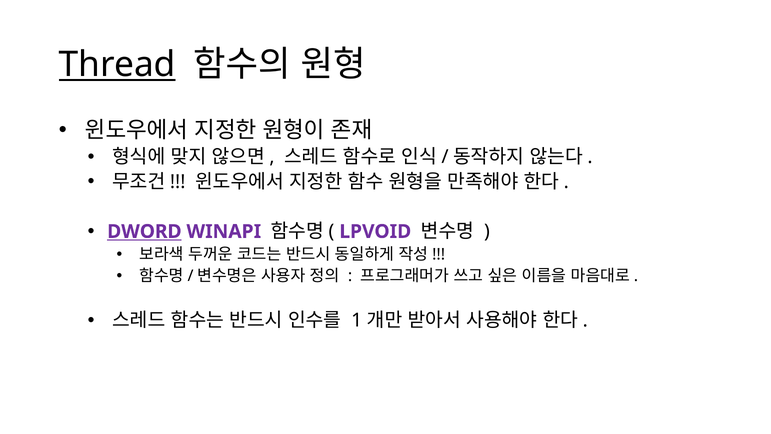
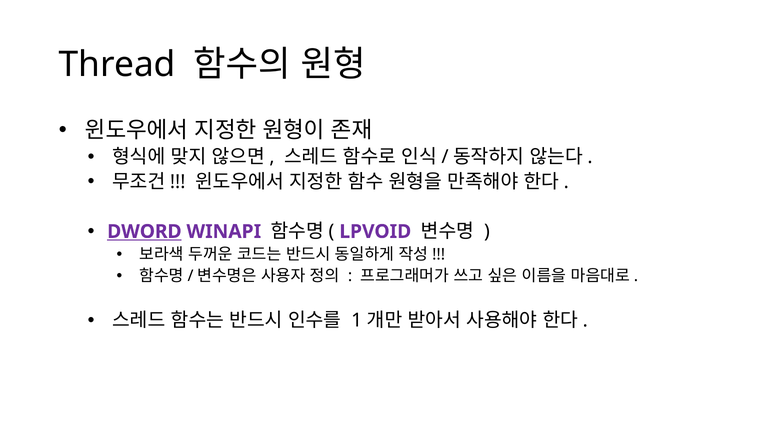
Thread underline: present -> none (117, 65)
